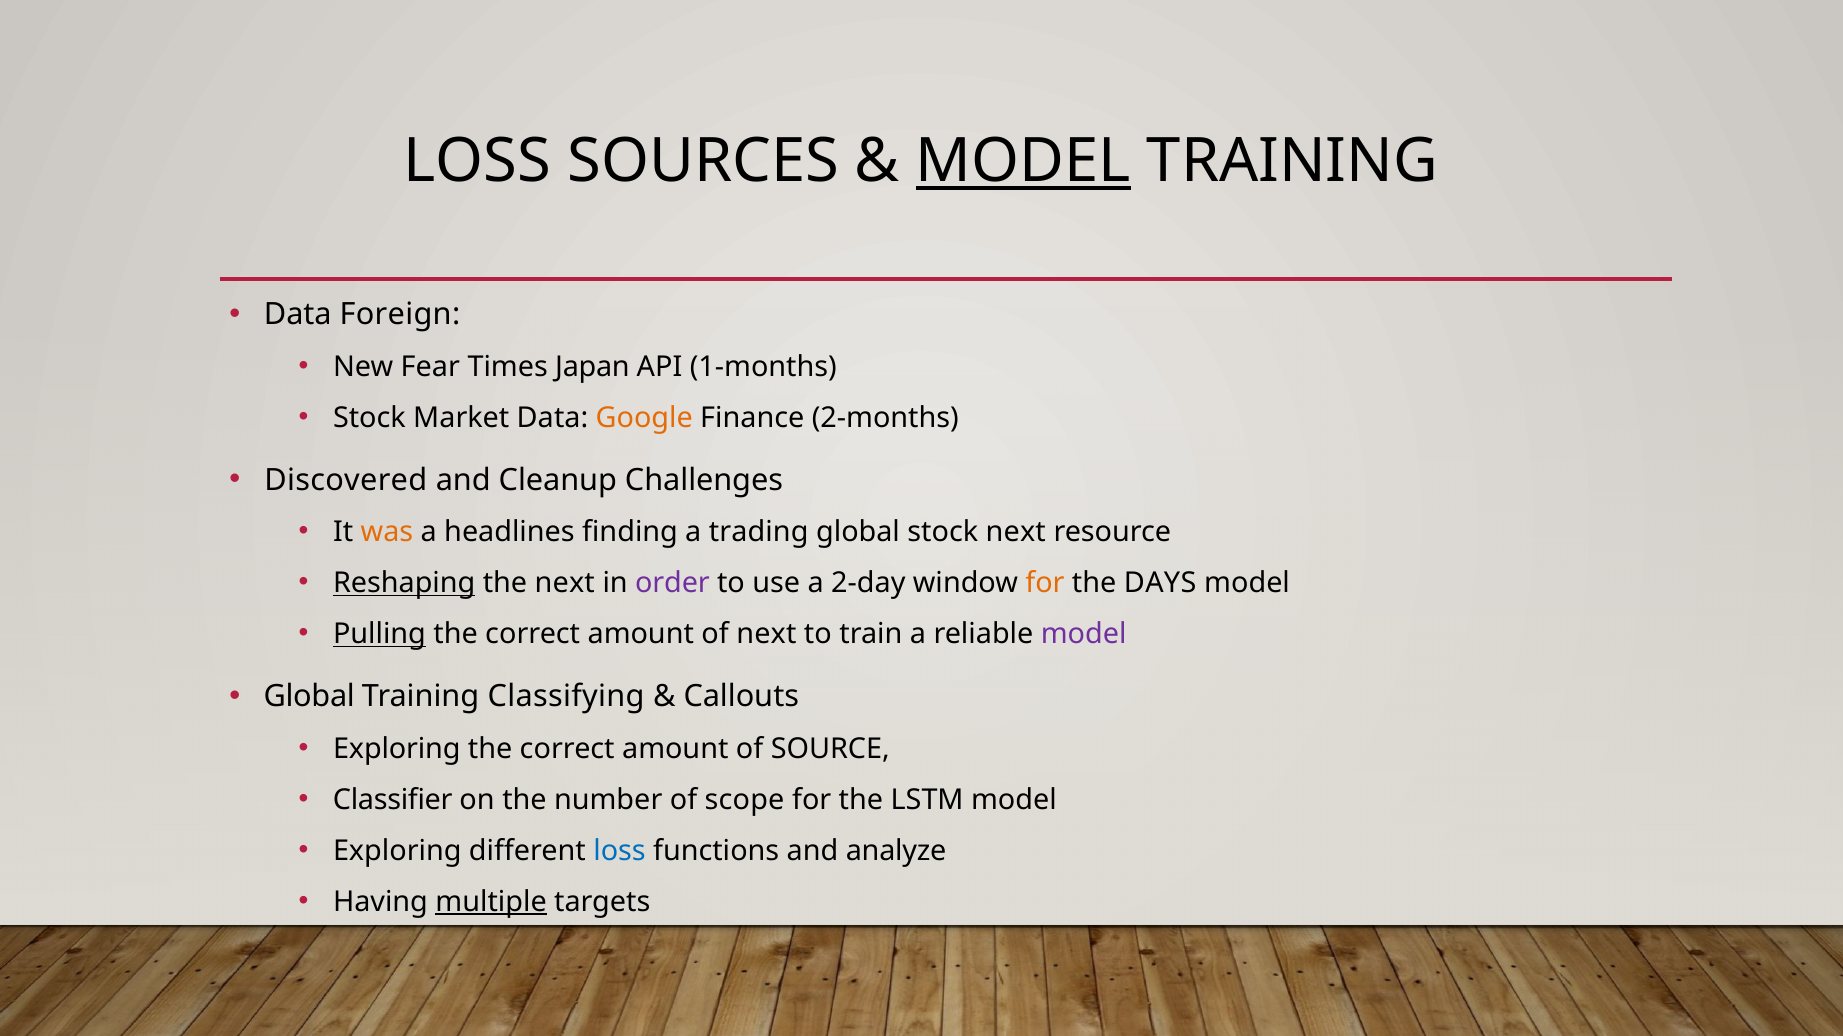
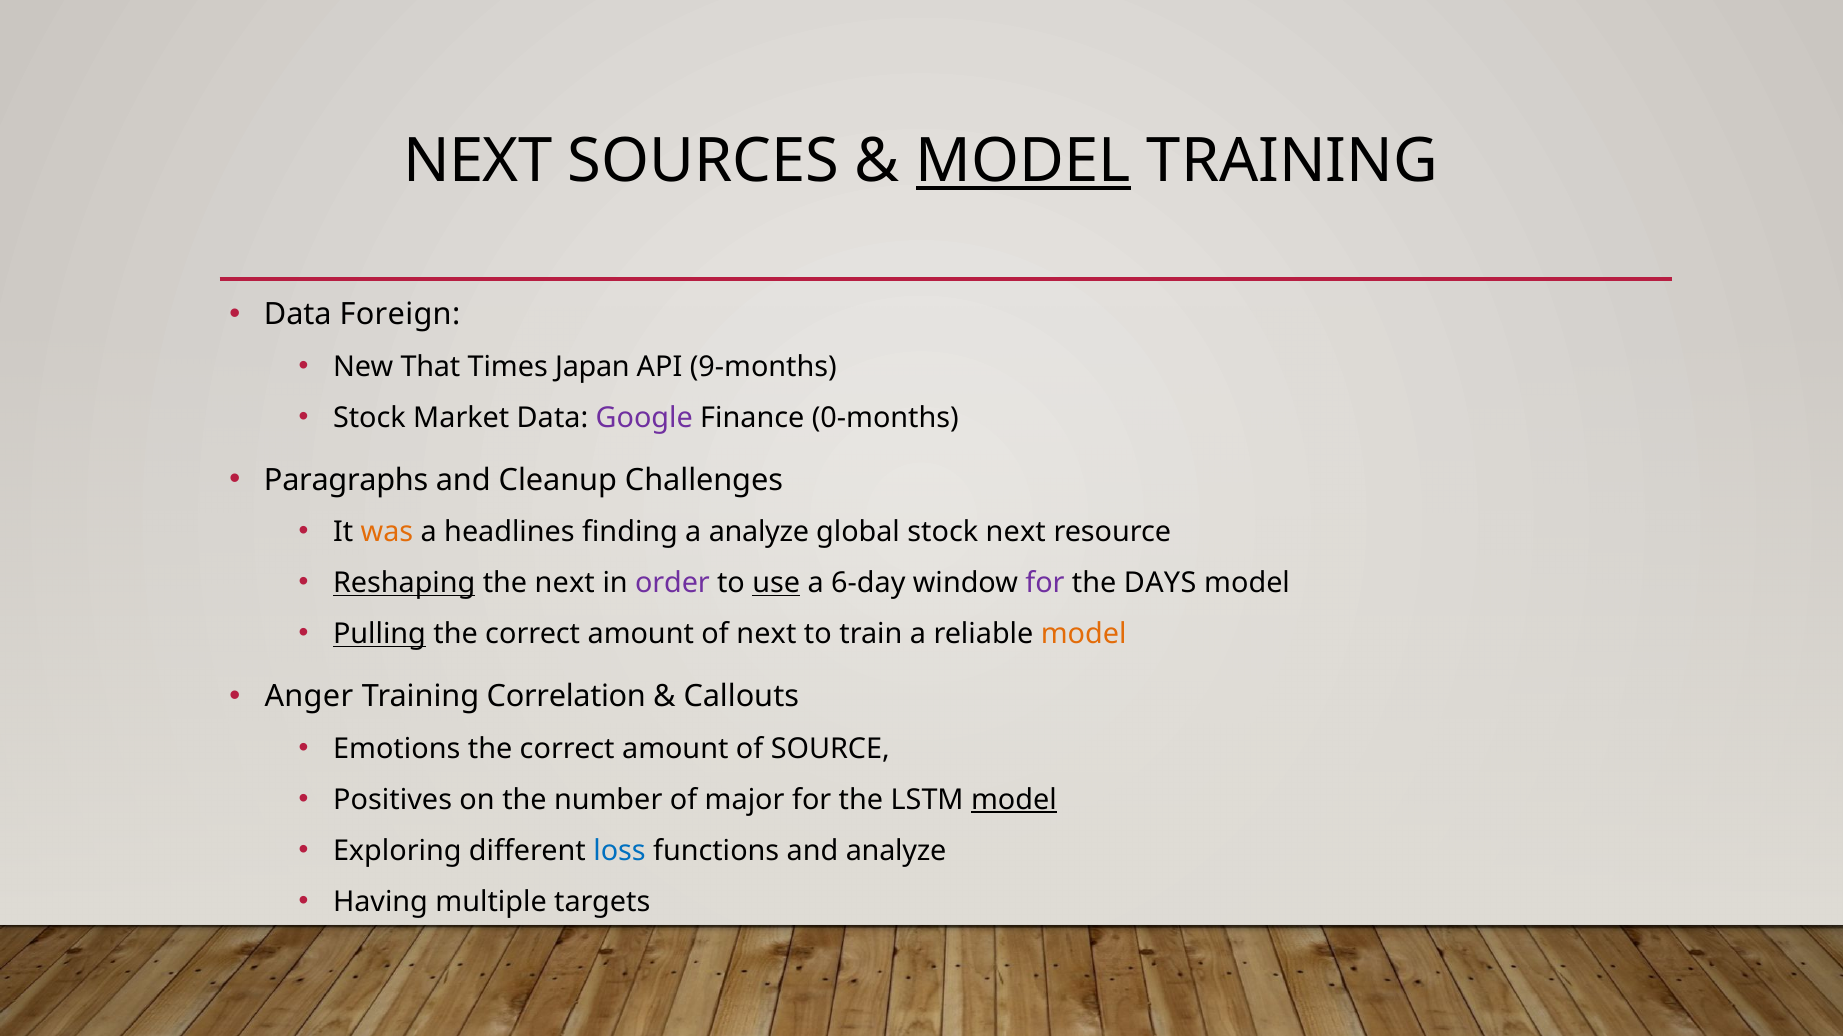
LOSS: LOSS -> NEXT (478, 161)
Fear: Fear -> That (430, 367)
1-months: 1-months -> 9-months (763, 367)
Google colour: orange -> purple (644, 418)
2-months: 2-months -> 0-months (885, 418)
Discovered: Discovered -> Paragraphs (346, 481)
a trading: trading -> analyze (759, 533)
use underline: none -> present (776, 584)
2-day: 2-day -> 6-day (868, 584)
for colour: orange -> purple (1045, 584)
model colour: purple -> orange (1084, 635)
Global: Global -> Anger (309, 697)
Classifying: Classifying -> Correlation (566, 697)
Exploring: Exploring -> Emotions (397, 749)
Classifier: Classifier -> Positives (393, 800)
scope: scope -> major (745, 800)
model underline: none -> present (1014, 800)
multiple underline: present -> none (491, 902)
